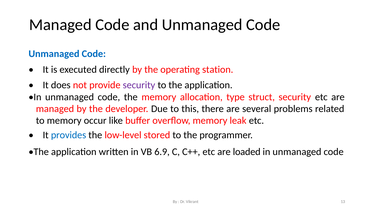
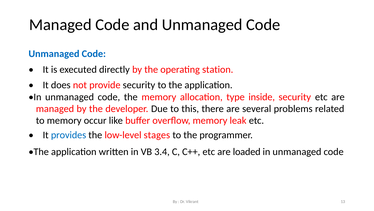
security colour: purple -> black (139, 85)
struct: struct -> inside (262, 97)
stored: stored -> stages (157, 135)
6.9: 6.9 -> 3.4 (162, 152)
